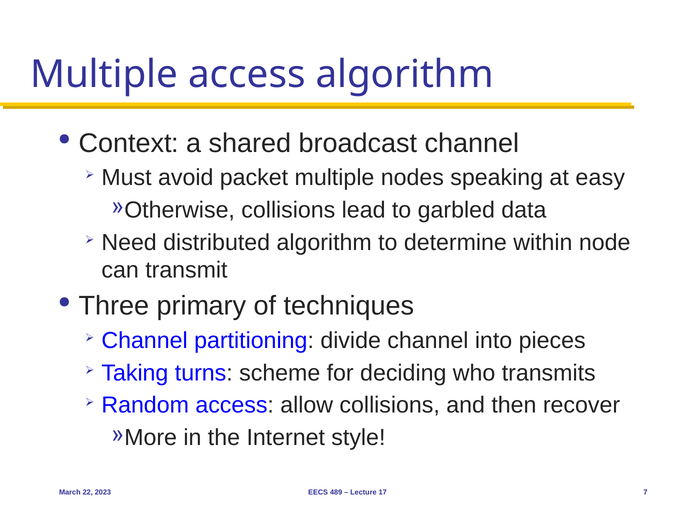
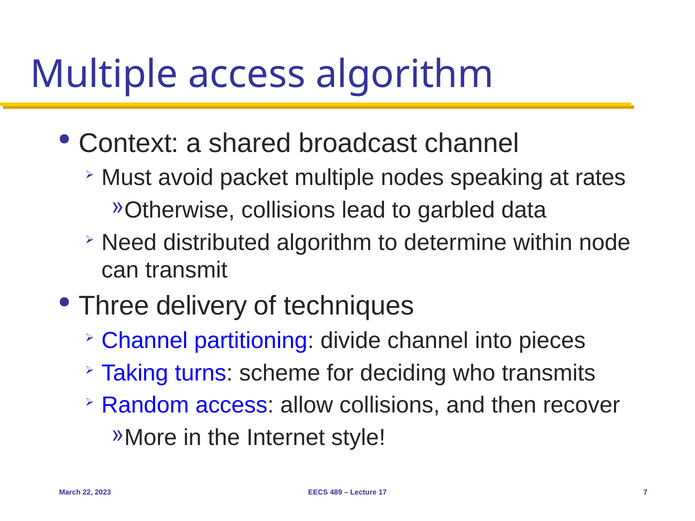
easy: easy -> rates (600, 178)
primary: primary -> delivery (202, 306)
